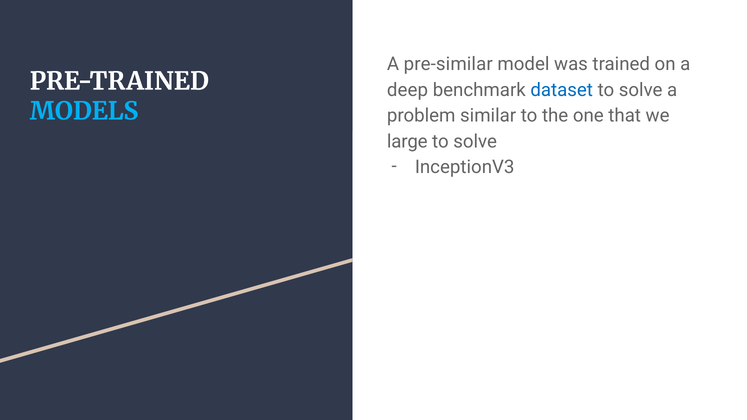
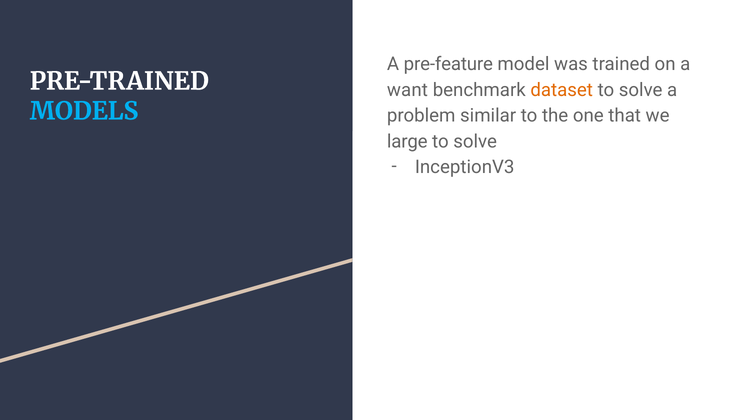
pre-similar: pre-similar -> pre-feature (448, 64)
deep: deep -> want (407, 90)
dataset colour: blue -> orange (562, 90)
